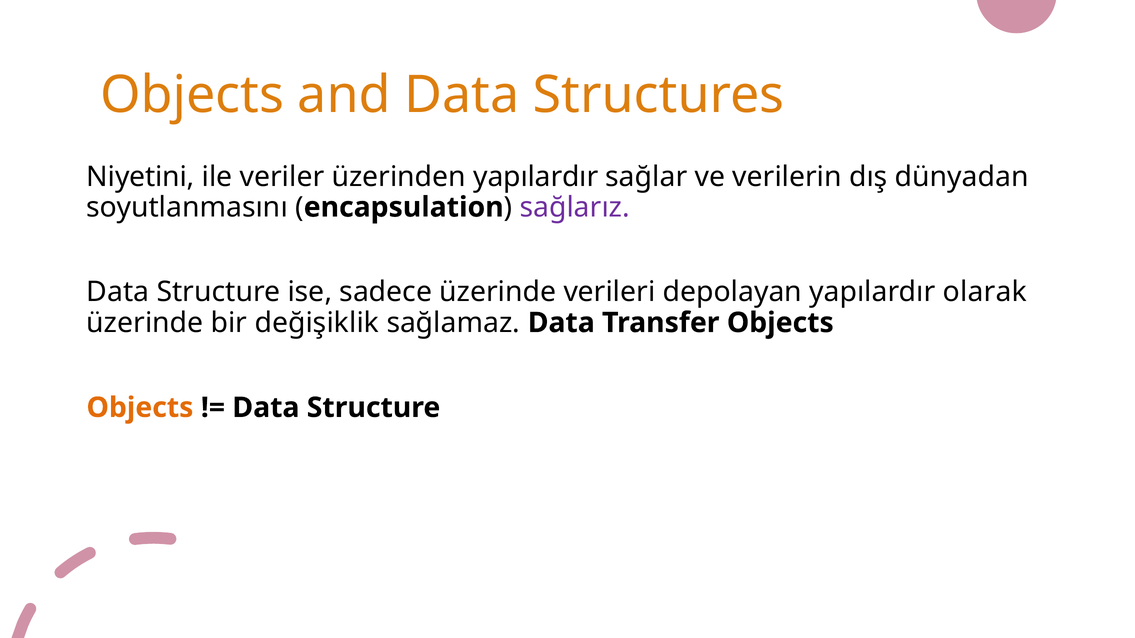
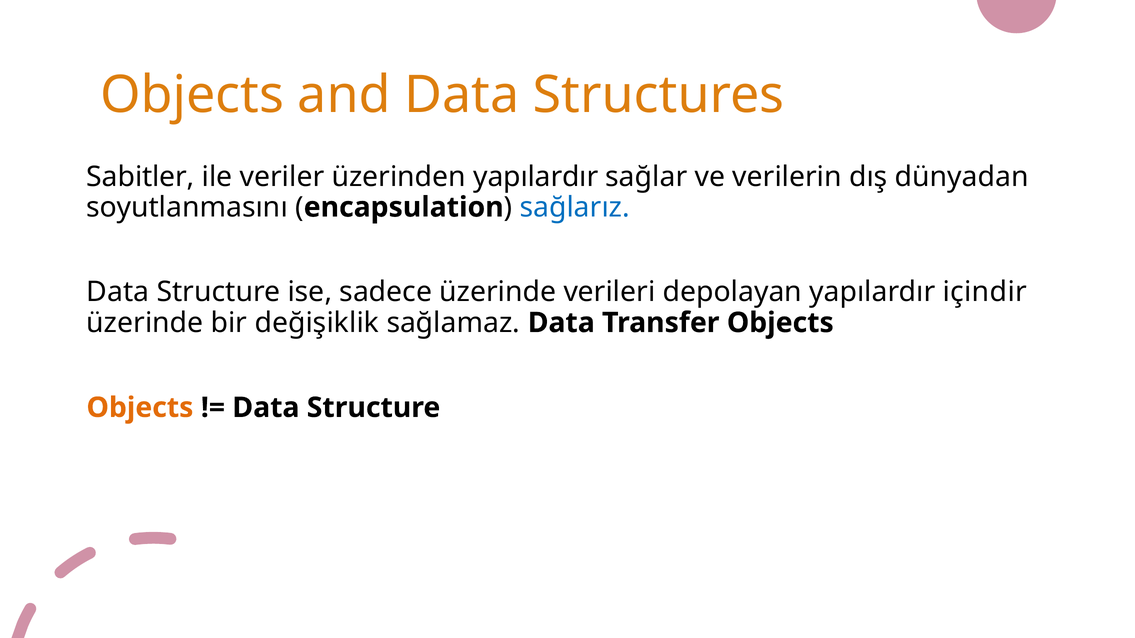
Niyetini: Niyetini -> Sabitler (141, 177)
sağlarız colour: purple -> blue (575, 207)
olarak: olarak -> içindir (985, 292)
